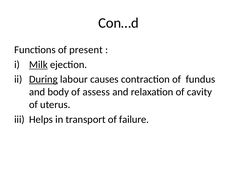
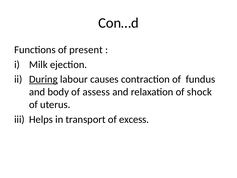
Milk underline: present -> none (38, 64)
cavity: cavity -> shock (199, 92)
failure: failure -> excess (134, 119)
